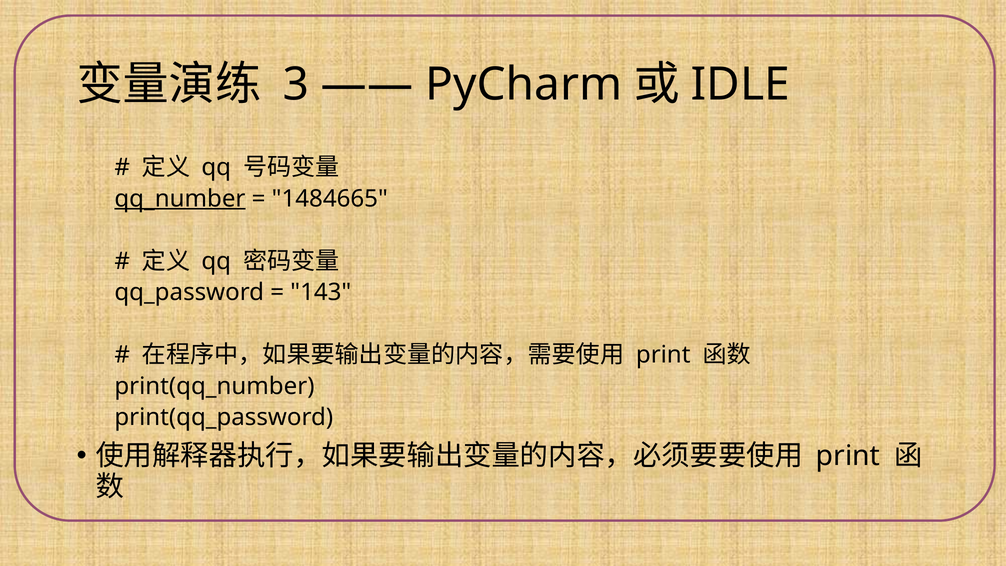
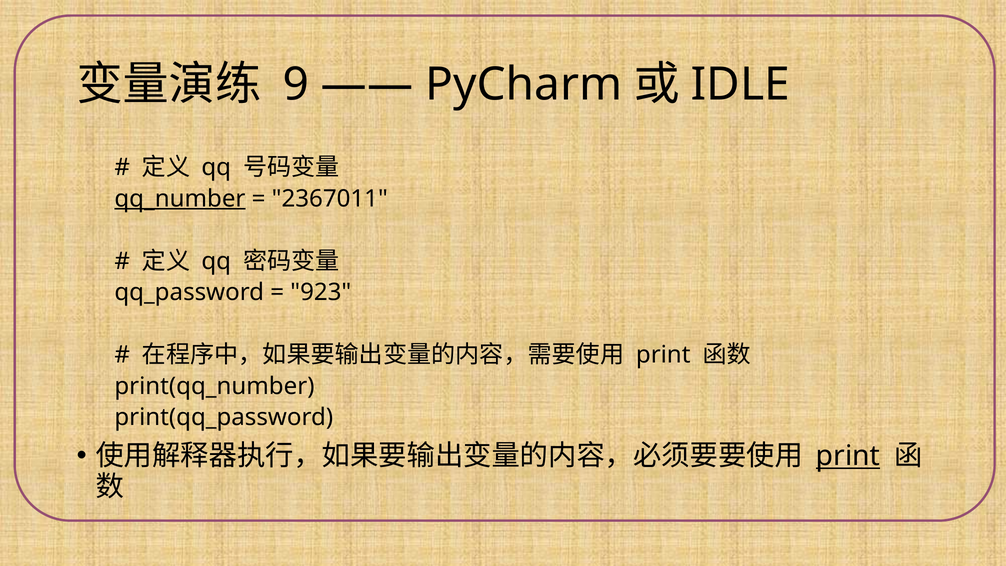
3: 3 -> 9 (296, 85)
1484665: 1484665 -> 2367011 (330, 199)
143: 143 -> 923 (321, 292)
print underline: none -> present (848, 456)
